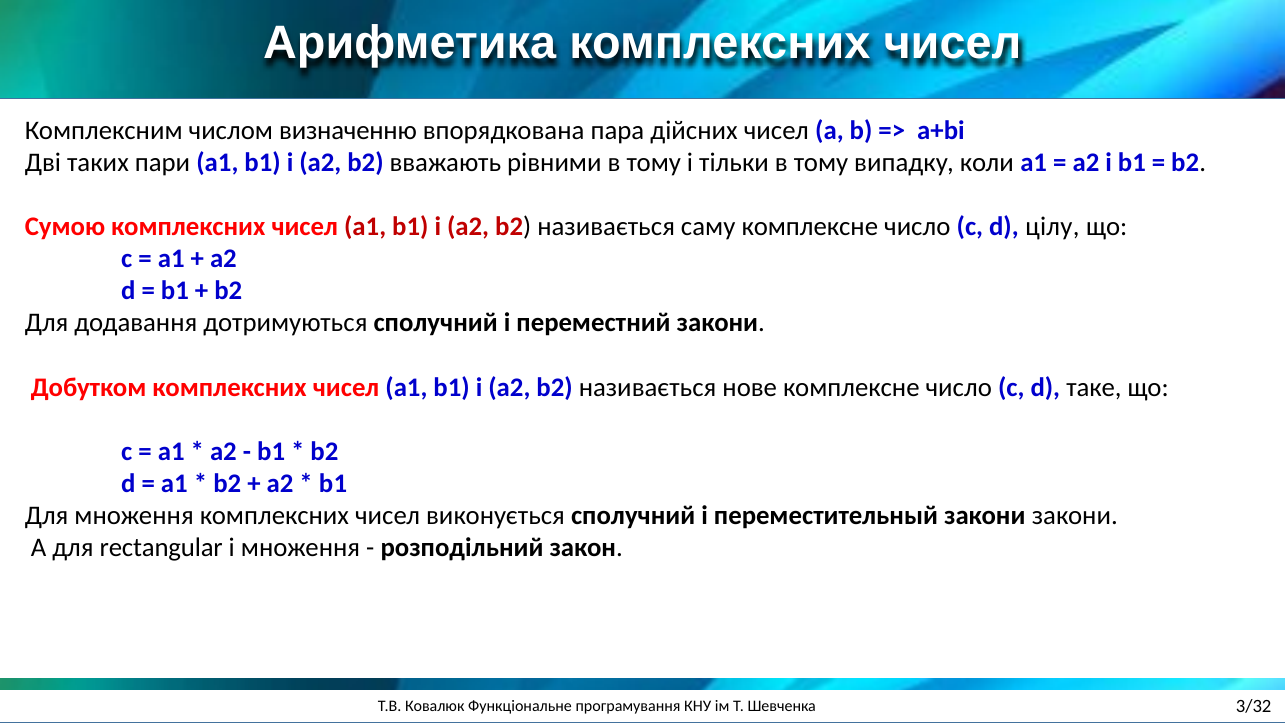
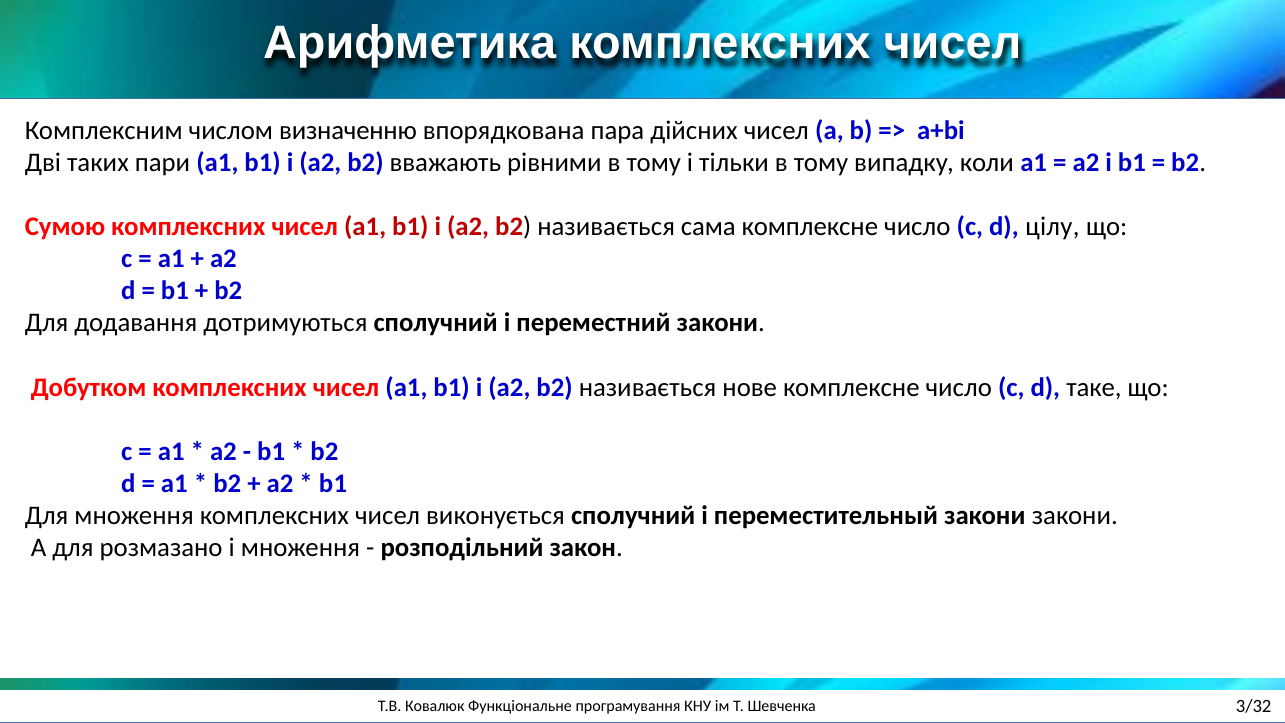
саму: саму -> сама (708, 227)
rectangular: rectangular -> розмазано (161, 548)
